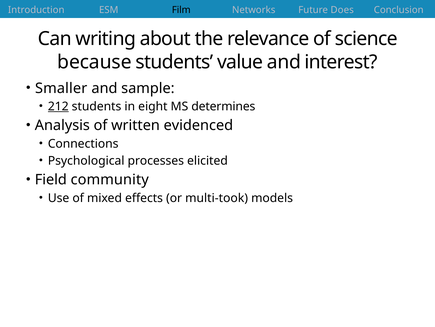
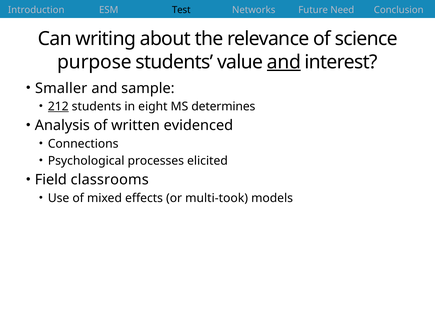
Film: Film -> Test (181, 10)
Does: Does -> Need (342, 10)
because: because -> purpose (94, 62)
and underline: none -> present (284, 62)
community: community -> classrooms (110, 179)
